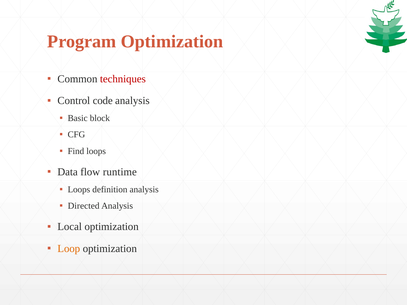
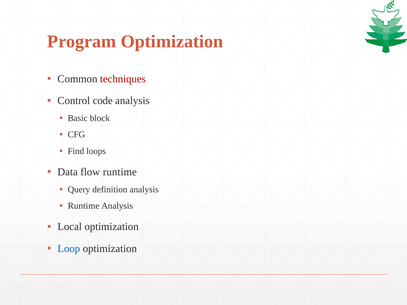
Loops: Loops -> Query (79, 190)
Directed: Directed -> Runtime (84, 206)
Loop colour: orange -> blue (69, 249)
